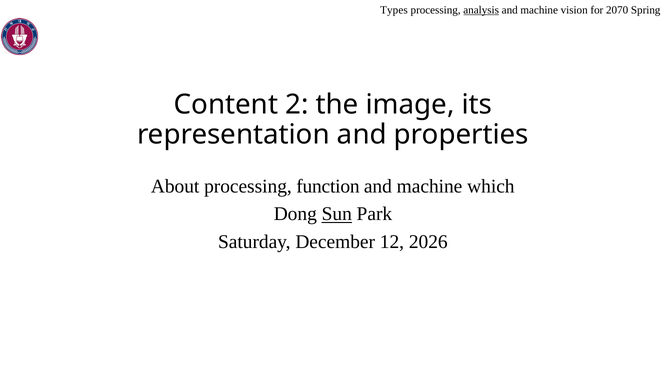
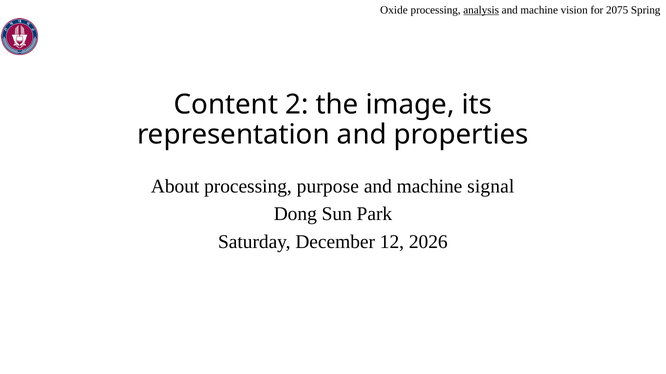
Types: Types -> Oxide (394, 10)
2070: 2070 -> 2075 (617, 10)
function: function -> purpose (328, 186)
which: which -> signal (491, 186)
Sun underline: present -> none (337, 214)
